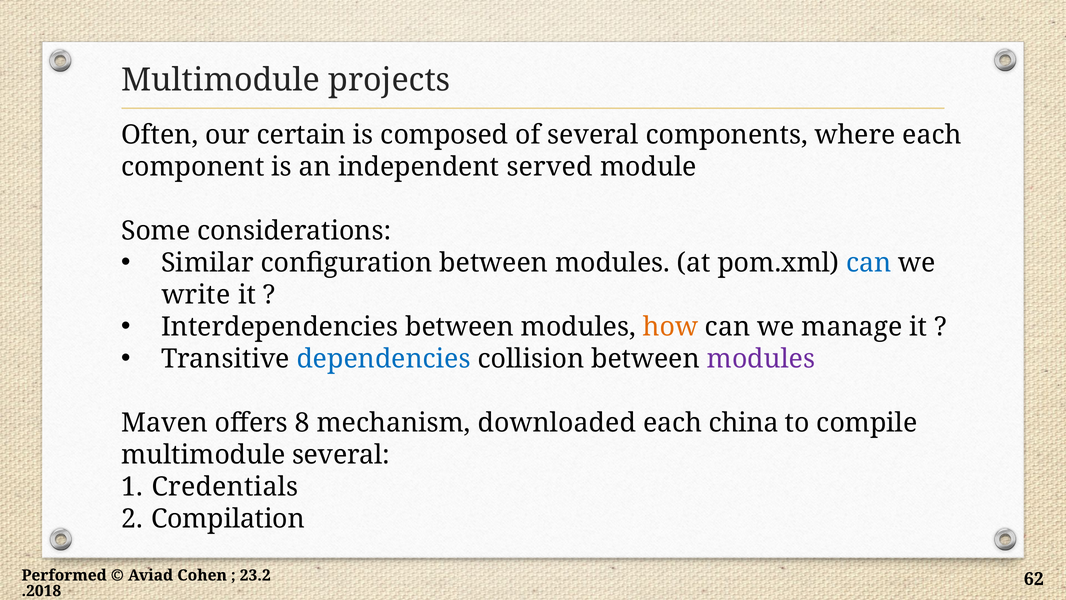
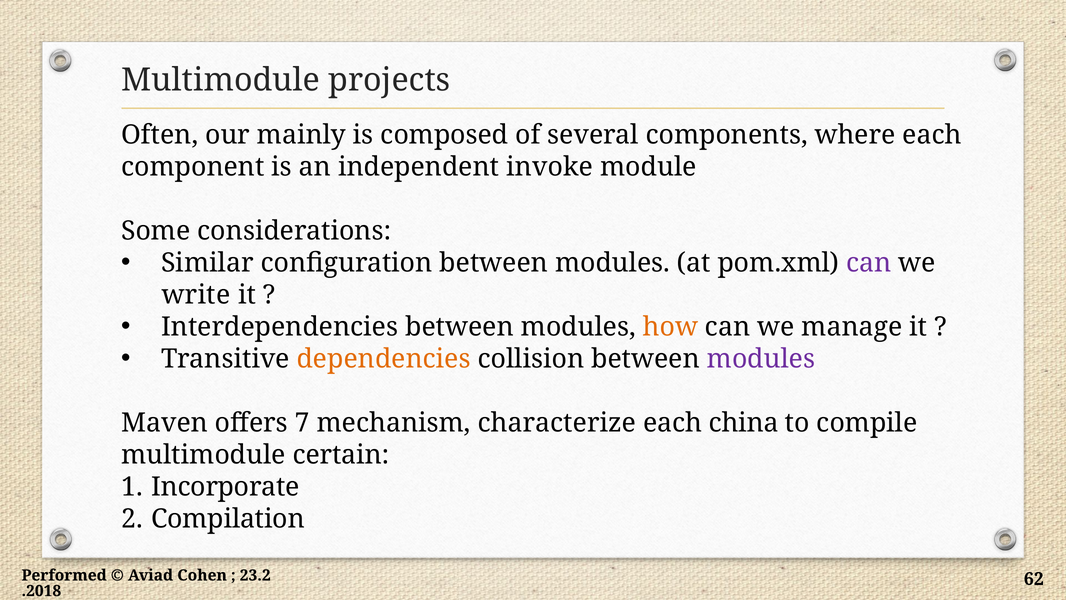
certain: certain -> mainly (301, 135)
served: served -> invoke (550, 167)
can colour: blue -> purple (869, 263)
dependencies colour: blue -> orange (384, 359)
8: 8 -> 7 (302, 422)
downloaded: downloaded -> characterize (557, 422)
multimodule several: several -> certain (341, 454)
Credentials: Credentials -> Incorporate (225, 486)
